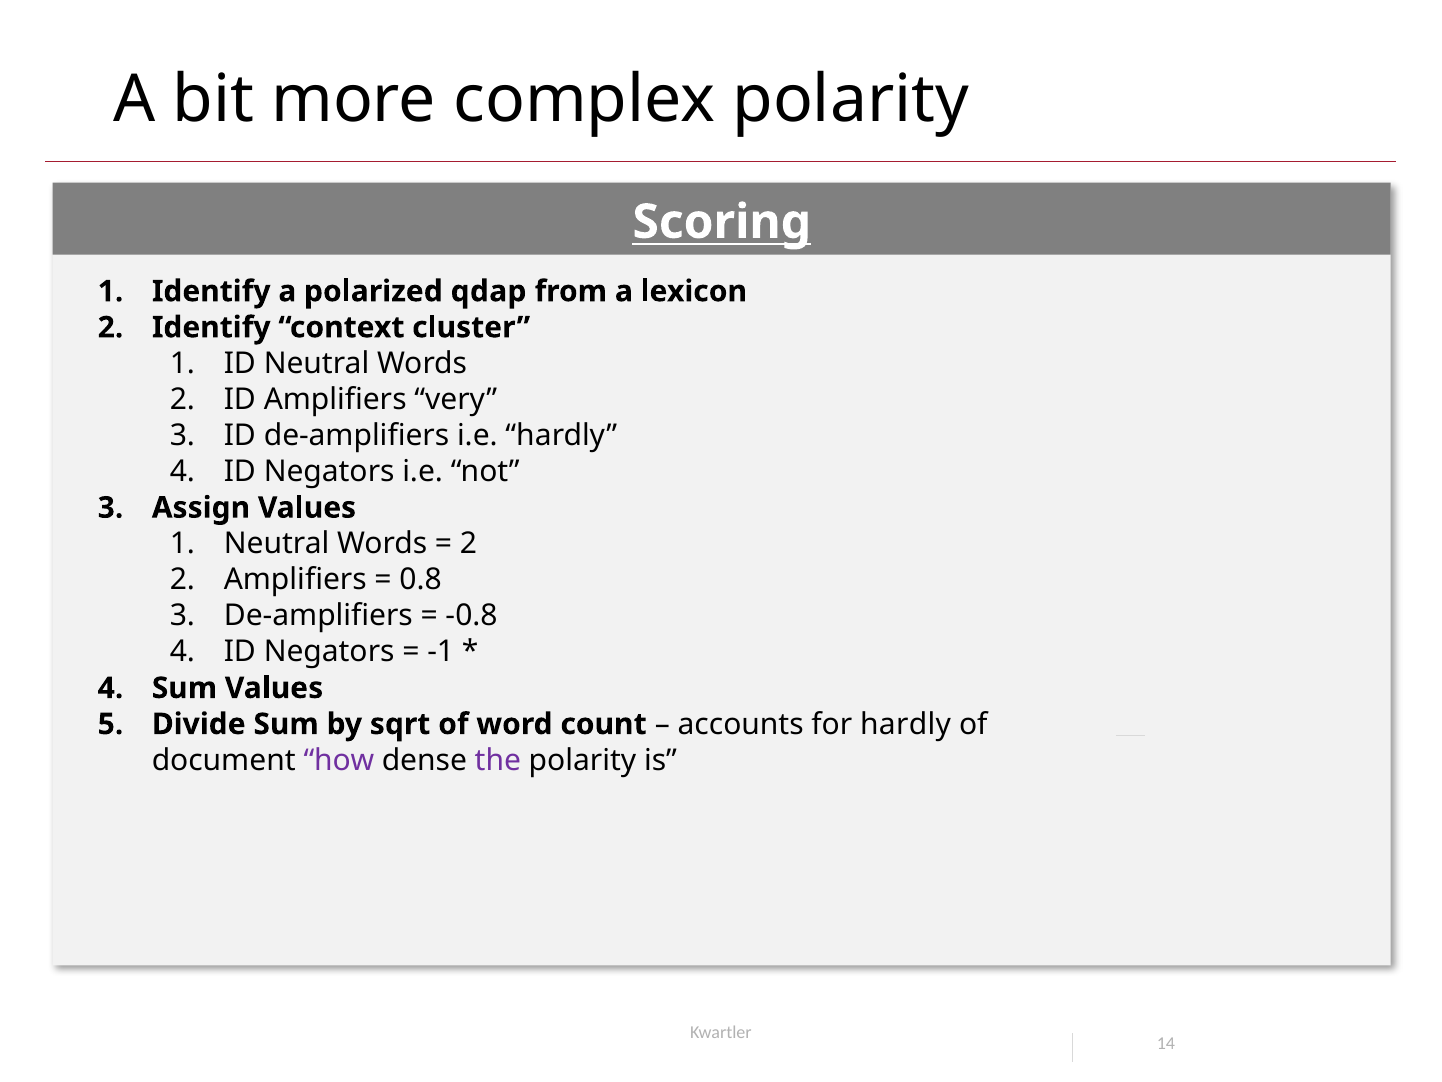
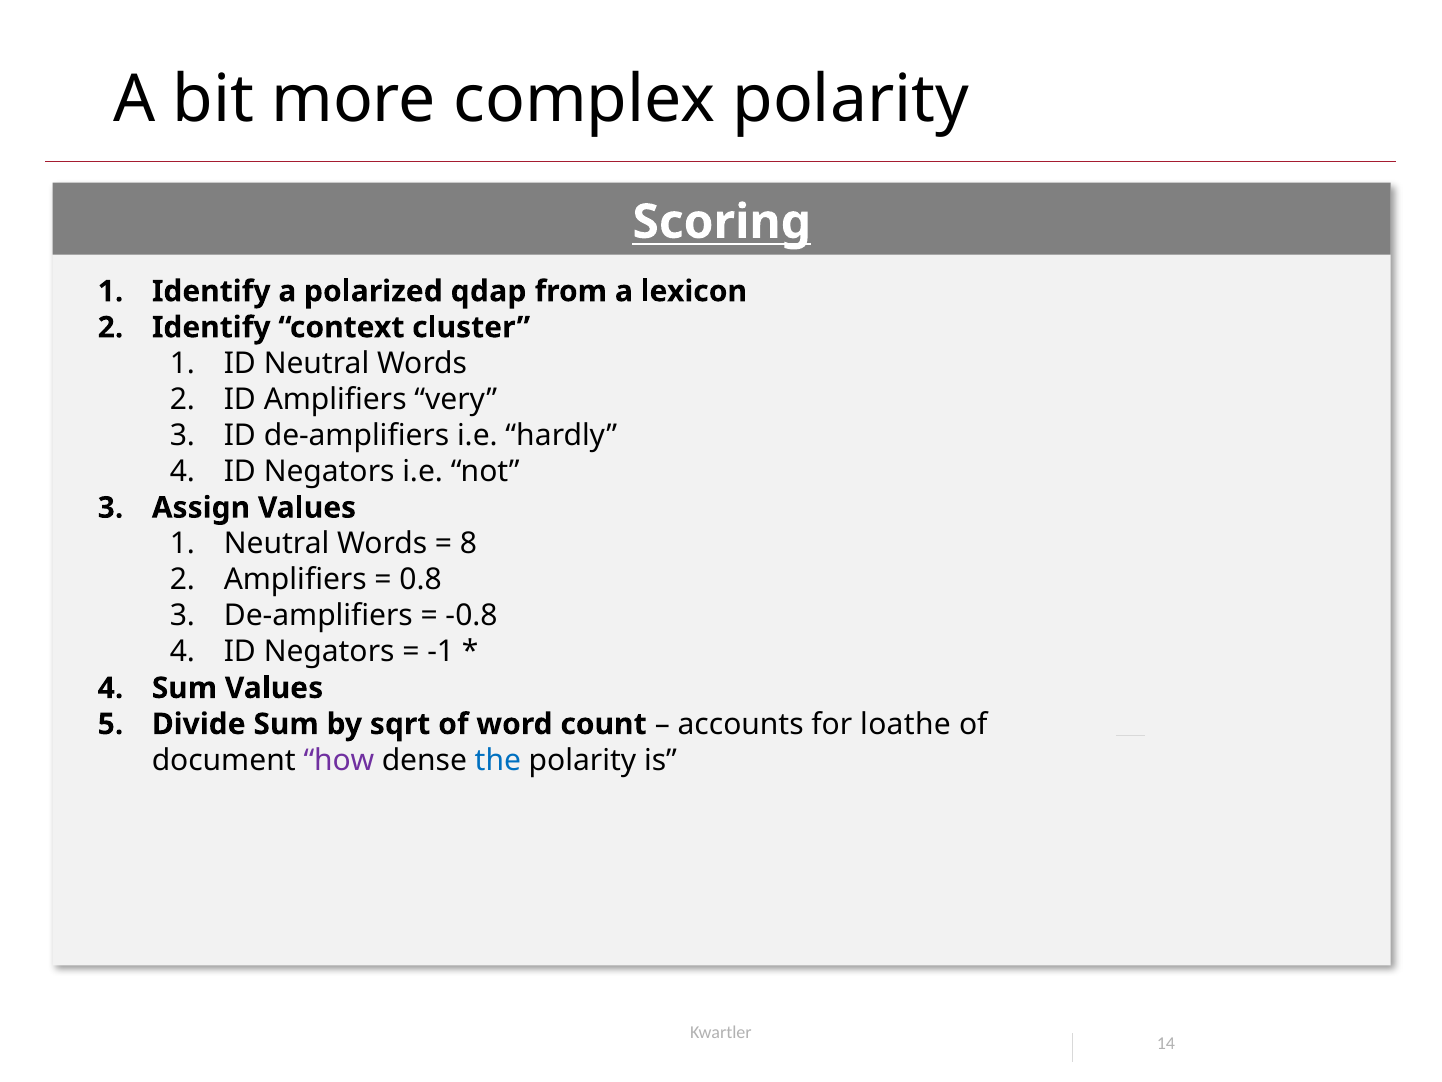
2: 2 -> 8 (469, 544)
for hardly: hardly -> loathe (906, 724)
the colour: purple -> blue (498, 760)
